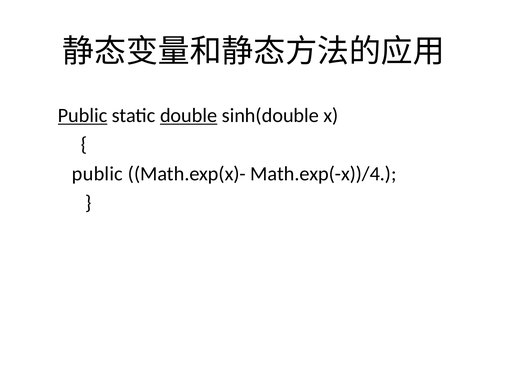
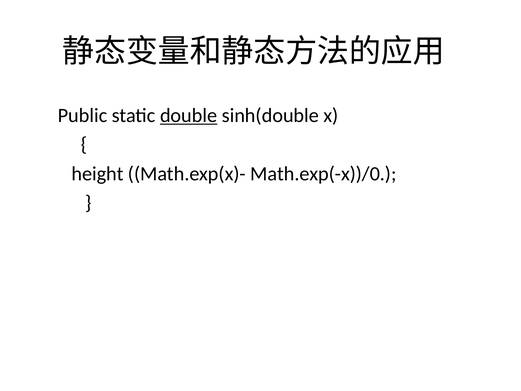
Public underline: present -> none (83, 115)
public: public -> height (98, 174)
Math.exp(-x))/4: Math.exp(-x))/4 -> Math.exp(-x))/0 (323, 174)
